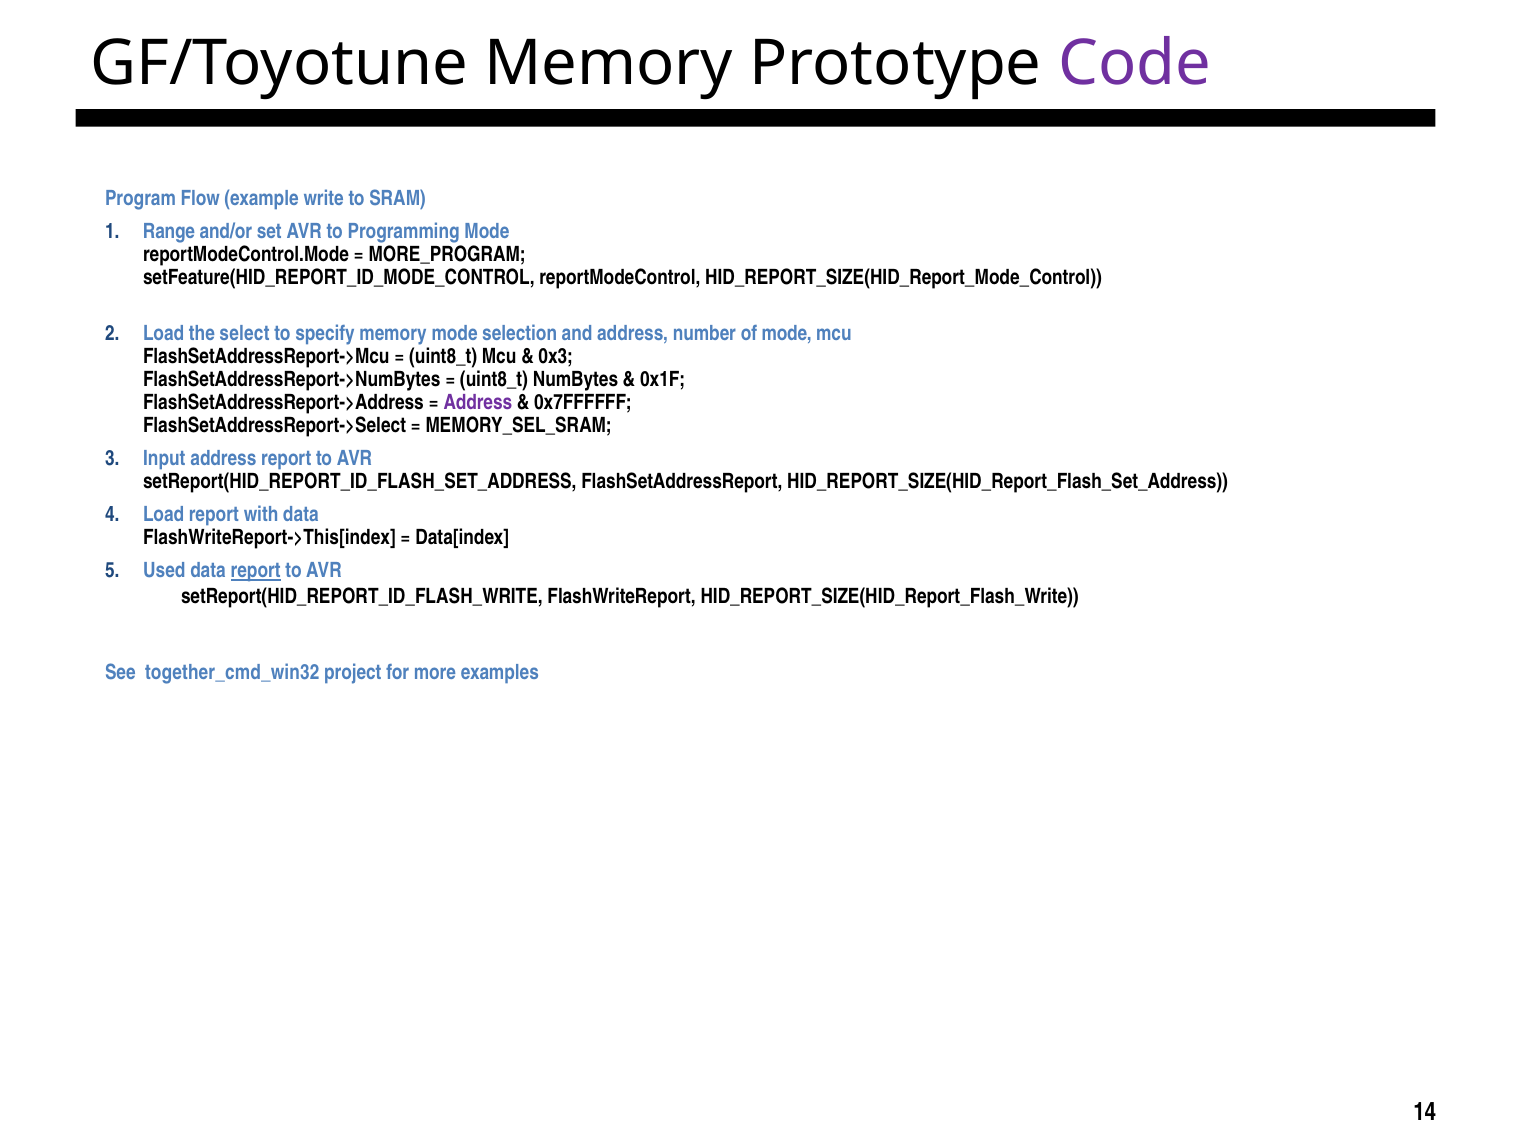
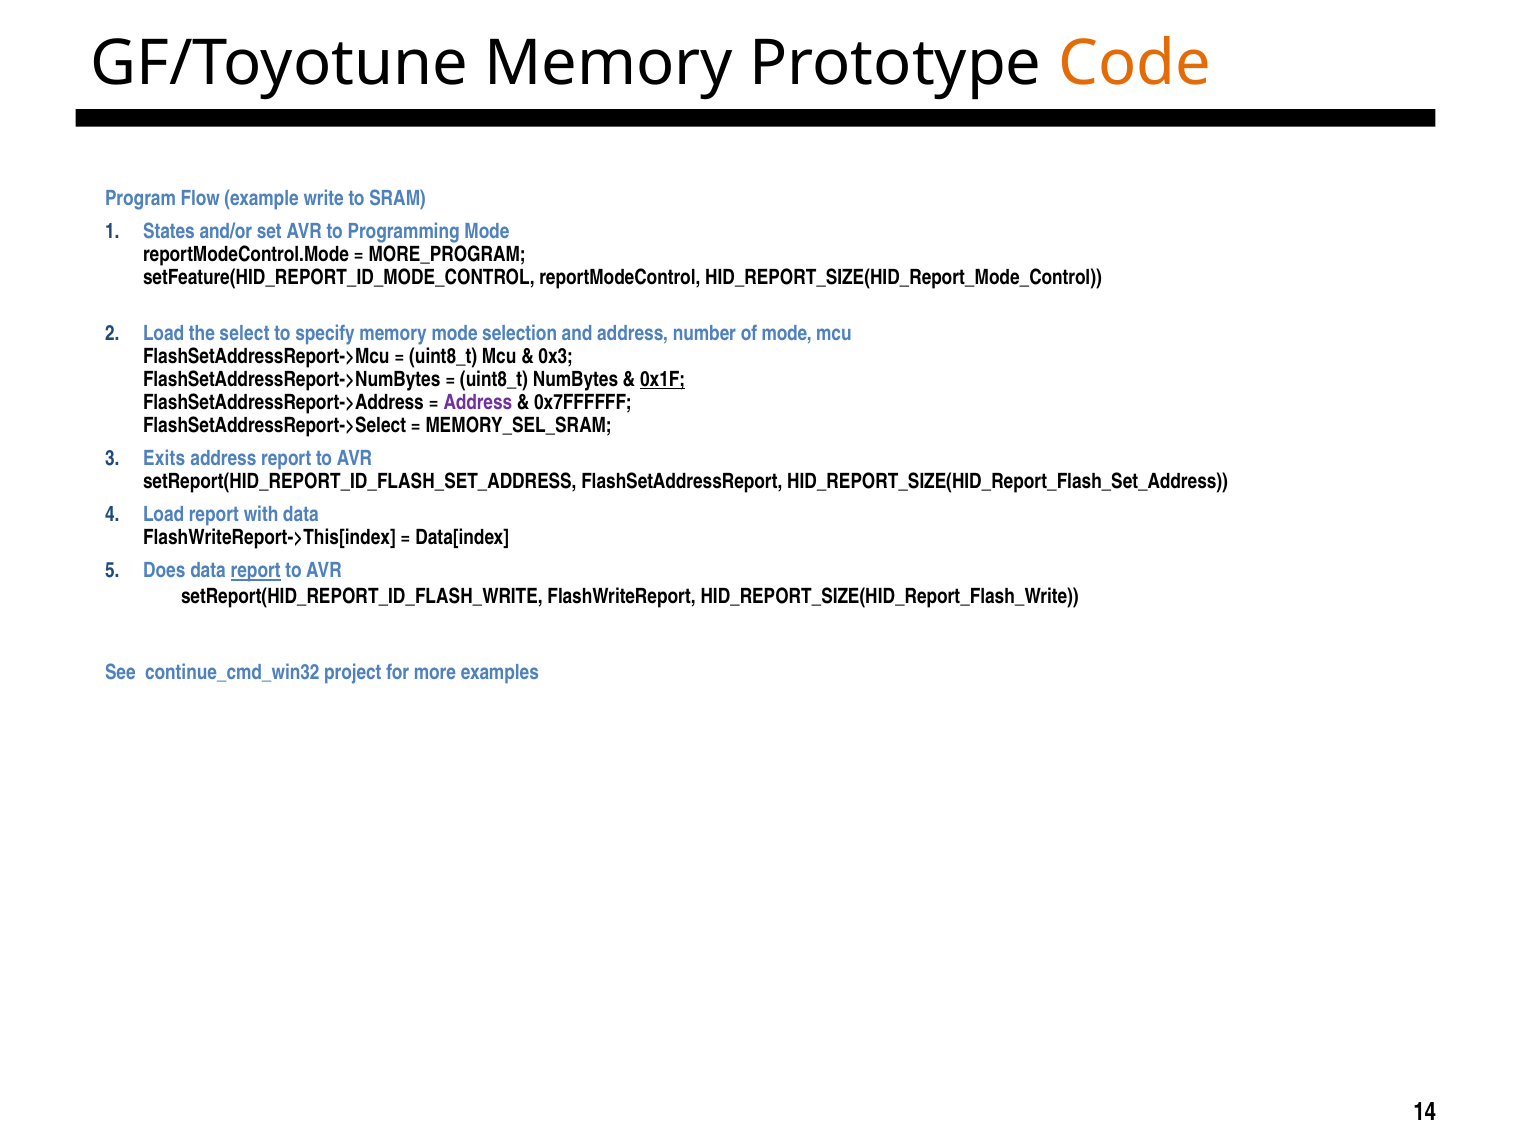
Code colour: purple -> orange (1134, 64)
Range: Range -> States (169, 232)
0x1F underline: none -> present (663, 380)
Input: Input -> Exits (164, 459)
Used: Used -> Does (164, 571)
together_cmd_win32: together_cmd_win32 -> continue_cmd_win32 (232, 673)
